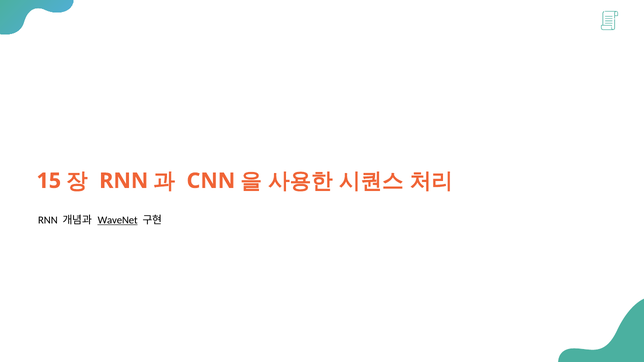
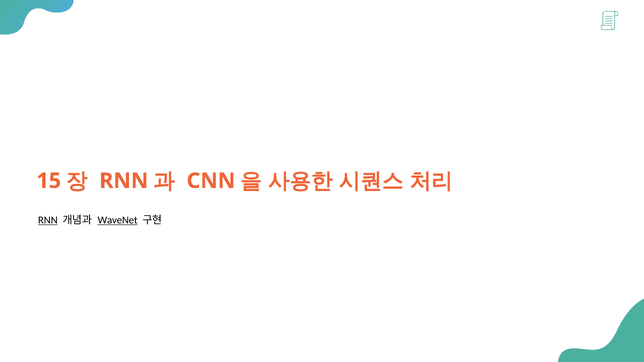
RNN underline: none -> present (48, 220)
